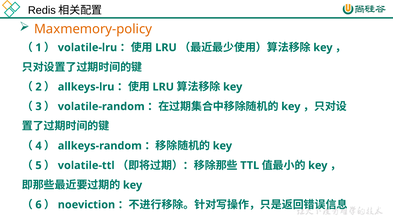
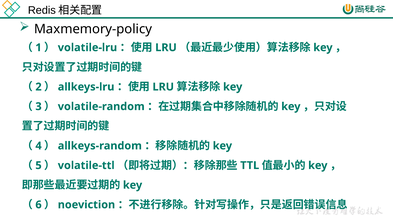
Maxmemory-policy colour: orange -> black (93, 29)
